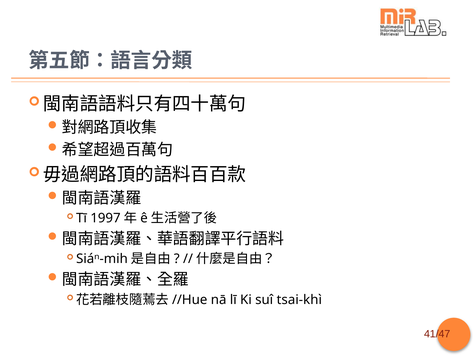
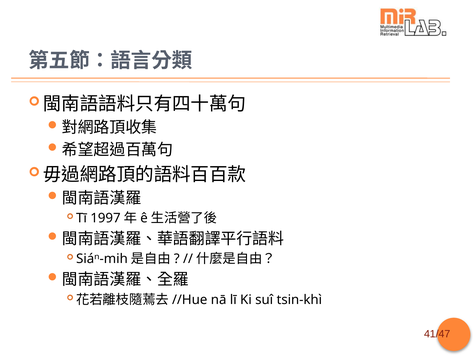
tsai-khì: tsai-khì -> tsin-khì (299, 300)
